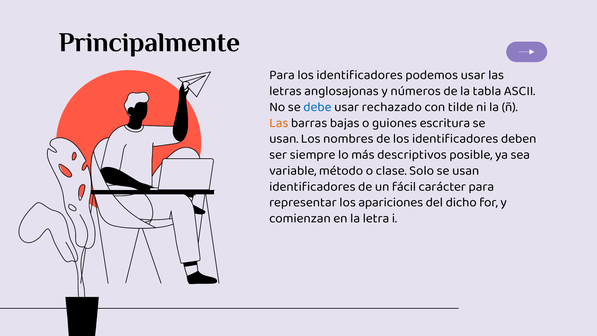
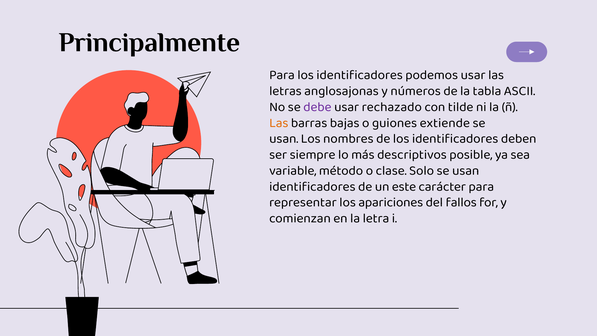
debe colour: blue -> purple (317, 107)
escritura: escritura -> extiende (445, 123)
fácil: fácil -> este (404, 186)
dicho: dicho -> fallos (461, 202)
